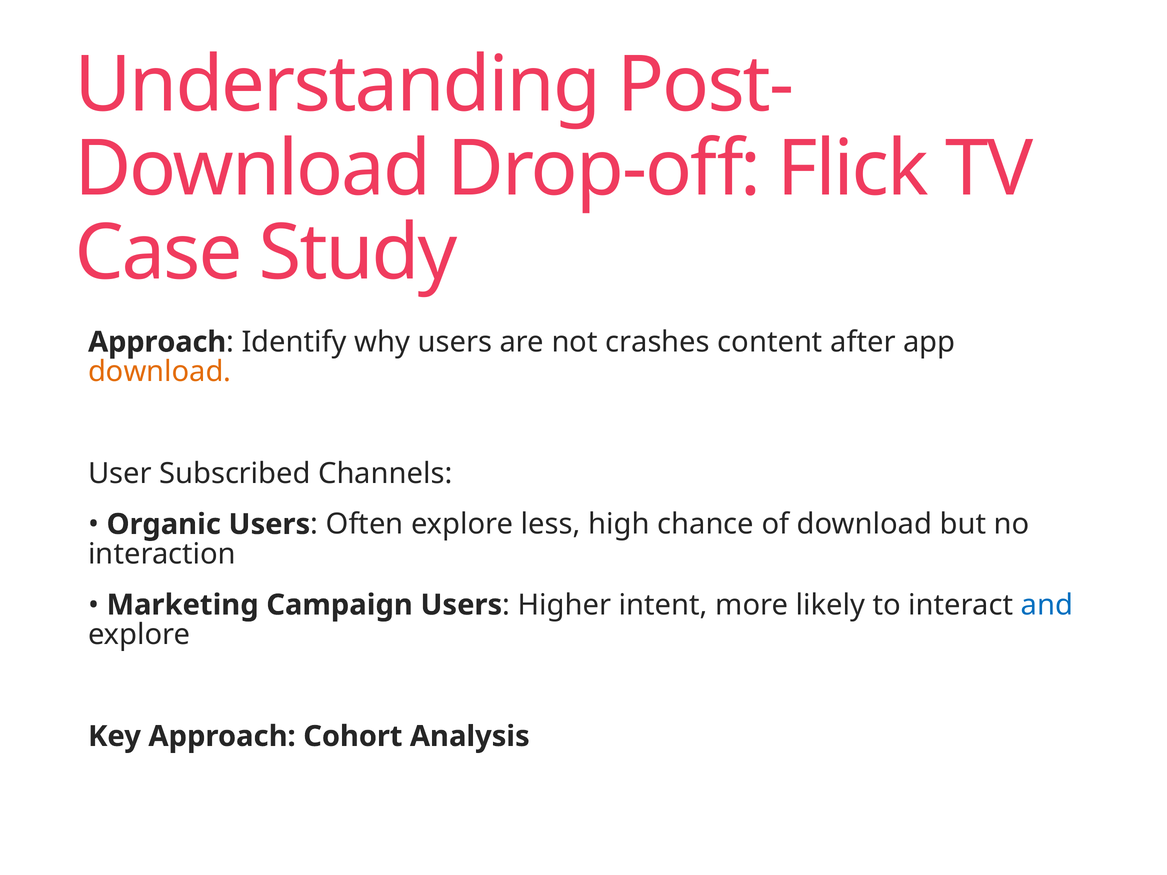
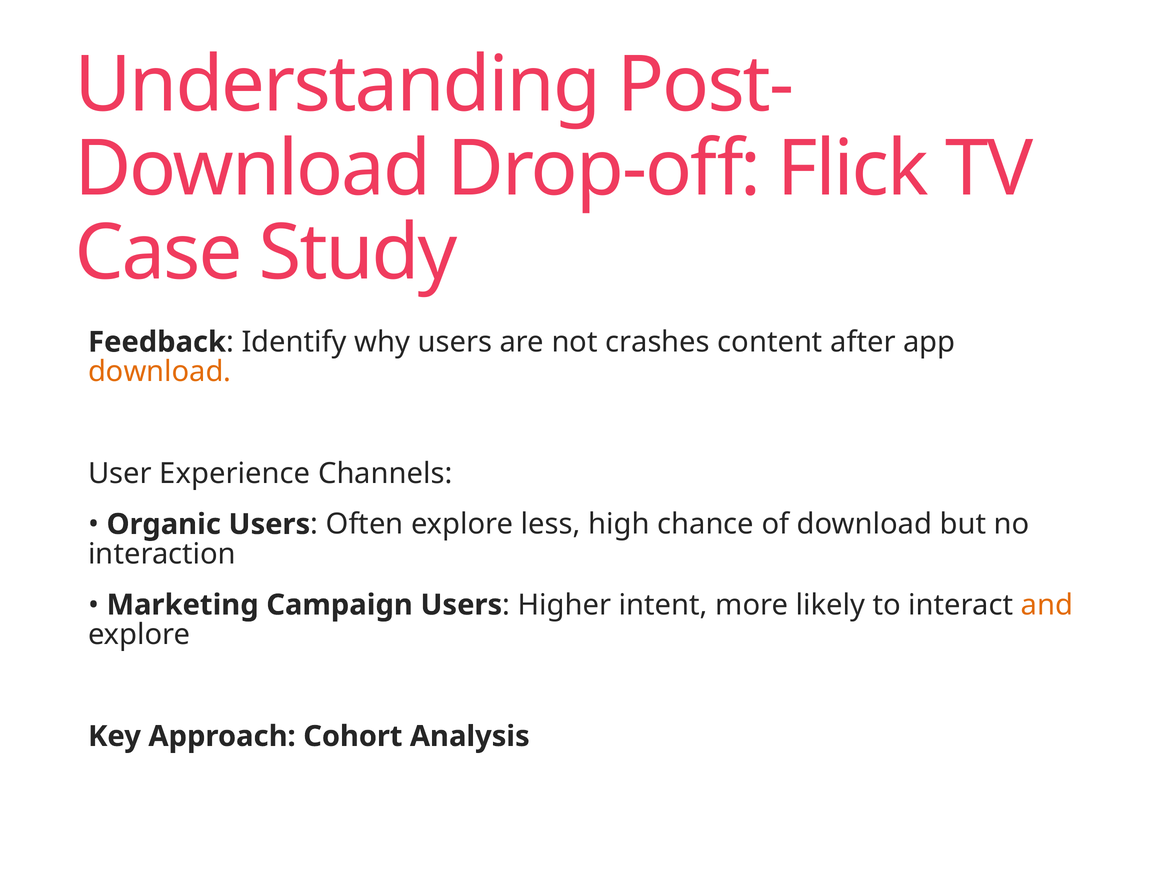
Approach: Approach -> Feedback (157, 342)
Subscribed: Subscribed -> Experience (235, 474)
and colour: blue -> orange (1047, 605)
